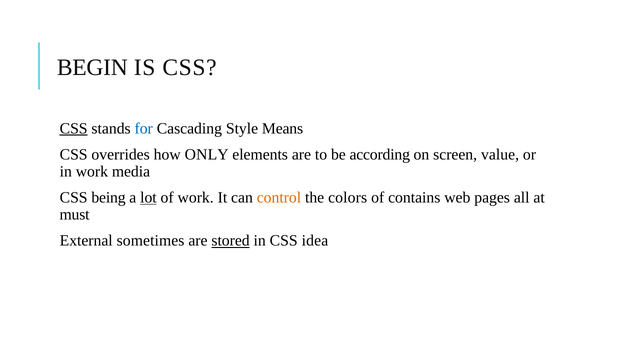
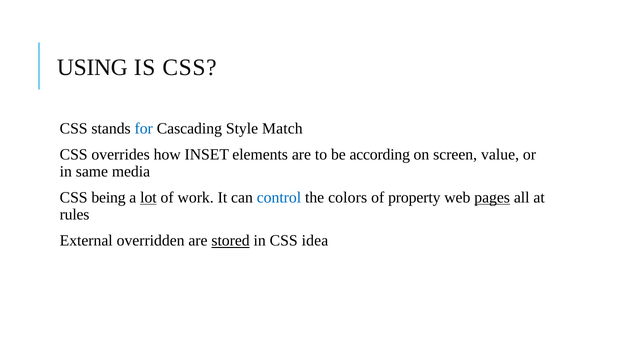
BEGIN: BEGIN -> USING (92, 68)
CSS underline: present -> none (74, 128)
Means: Means -> Match (282, 128)
ONLY: ONLY -> INSET (207, 154)
in work: work -> same (92, 171)
control colour: orange -> blue (279, 197)
contains: contains -> property (414, 197)
pages underline: none -> present (492, 197)
must: must -> rules (75, 214)
sometimes: sometimes -> overridden (151, 240)
